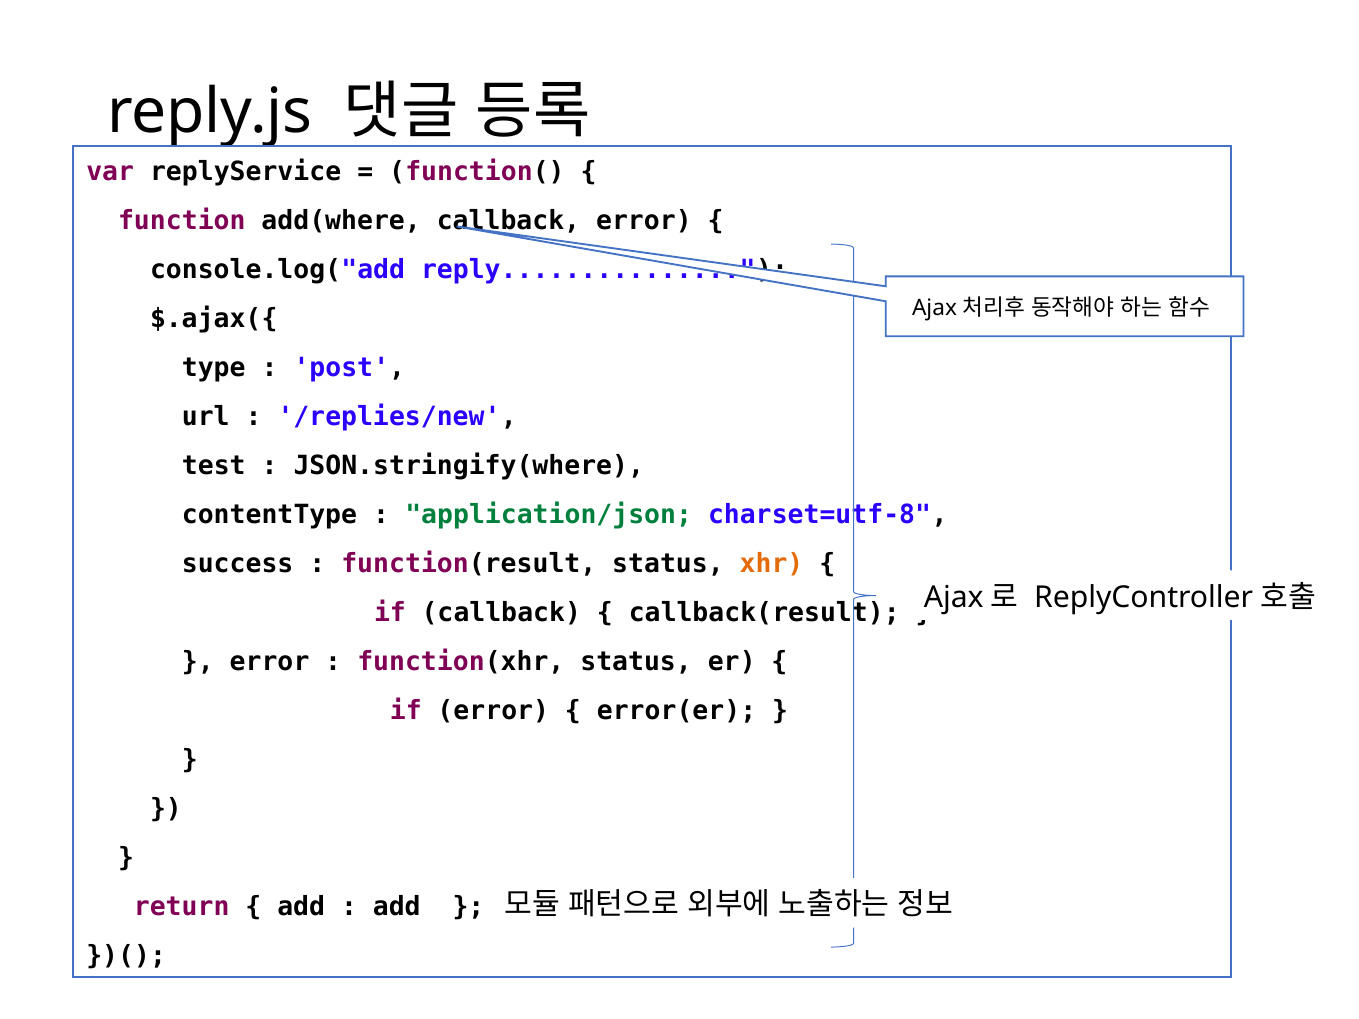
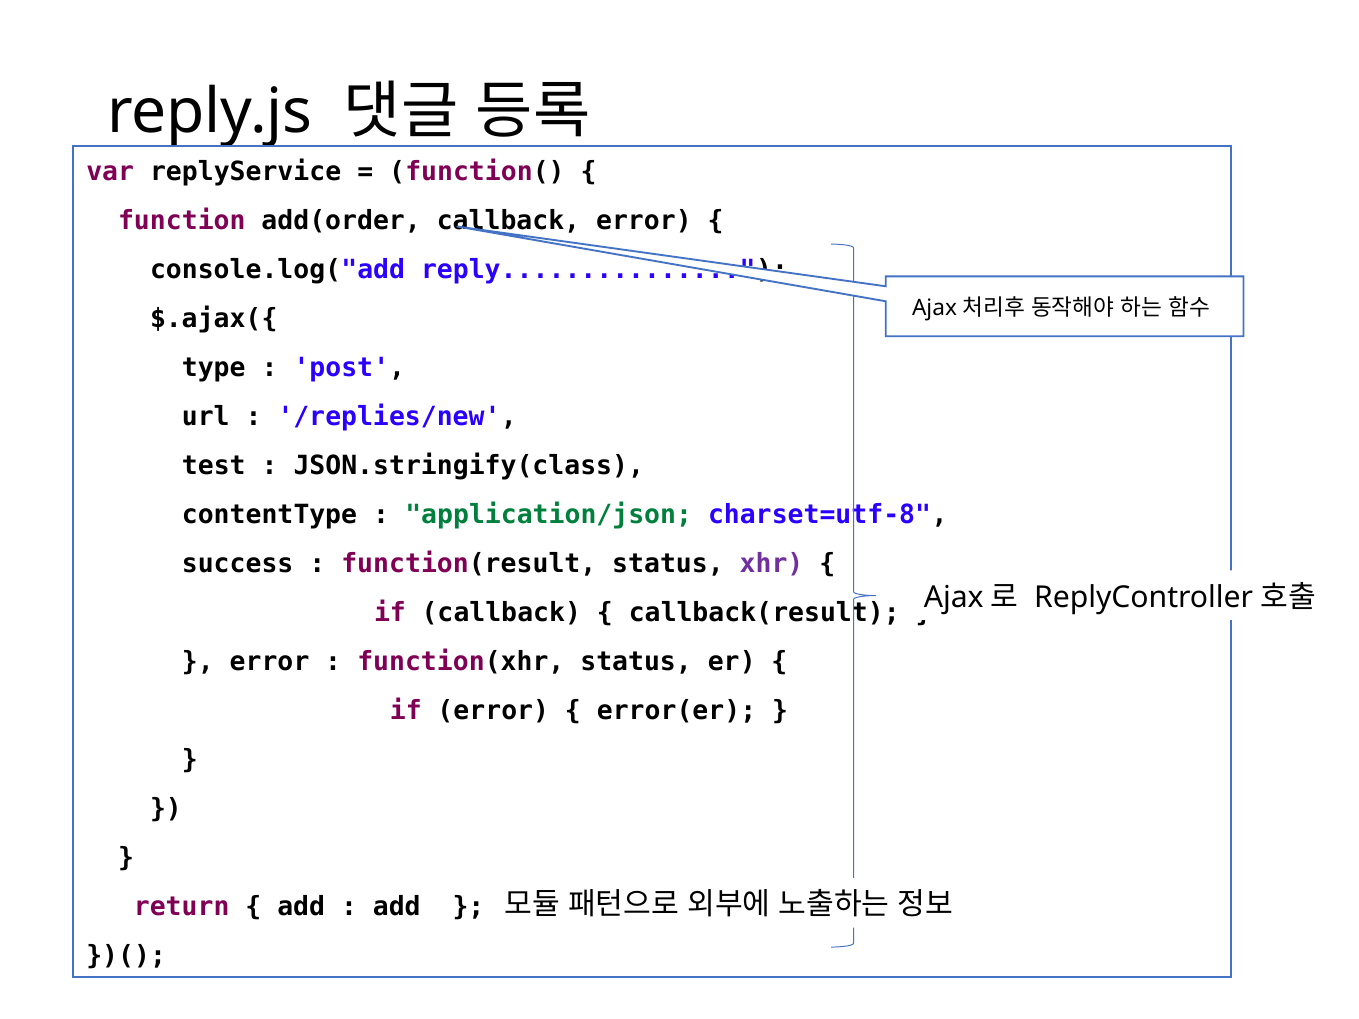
add(where: add(where -> add(order (341, 221)
JSON.stringify(where: JSON.stringify(where -> JSON.stringify(class (469, 466)
xhr colour: orange -> purple (772, 564)
